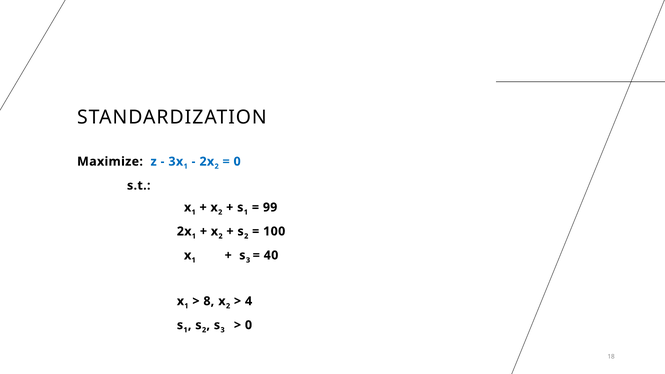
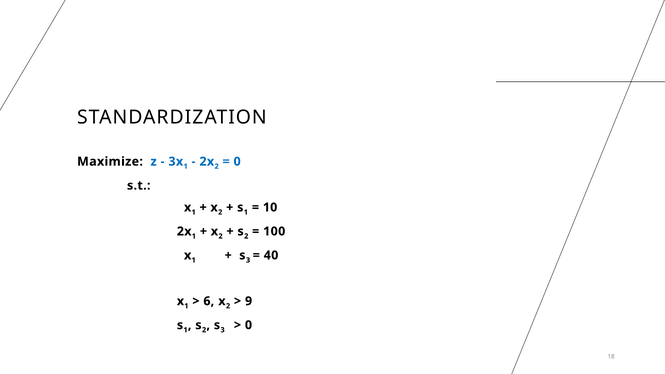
99: 99 -> 10 (270, 207)
8: 8 -> 6 (209, 301)
4: 4 -> 9 (249, 301)
